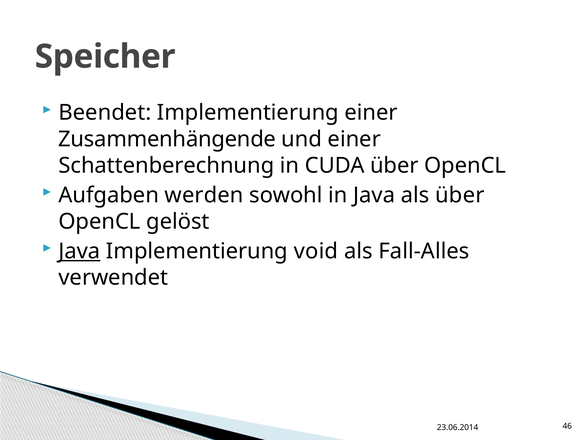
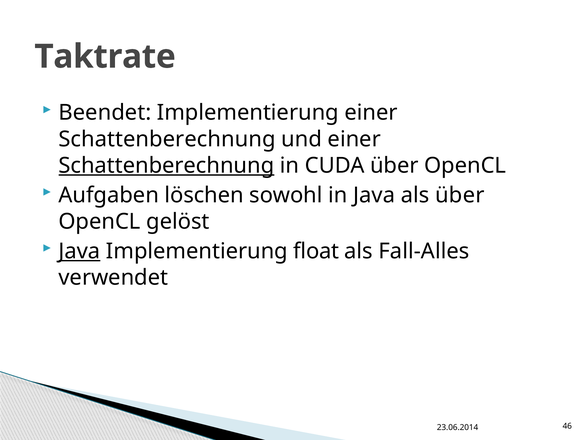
Speicher: Speicher -> Taktrate (105, 57)
Zusammenhängende: Zusammenhängende -> Schattenberechnung (167, 139)
Schattenberechnung underline: none -> present (166, 165)
werden: werden -> löschen (204, 195)
void: void -> float (316, 251)
